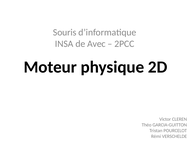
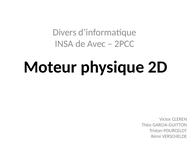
Souris: Souris -> Divers (65, 32)
